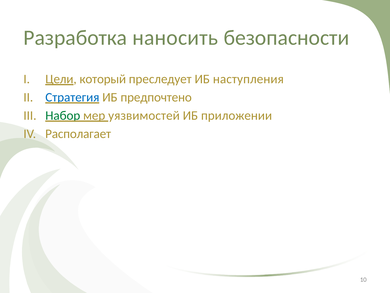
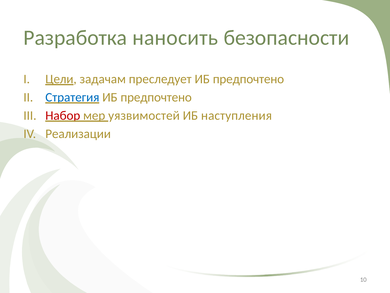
который: который -> задачам (103, 79)
преследует ИБ наступления: наступления -> предпочтено (248, 79)
Набор colour: green -> red (63, 115)
приложении: приложении -> наступления (236, 115)
Располагает: Располагает -> Реализации (78, 133)
